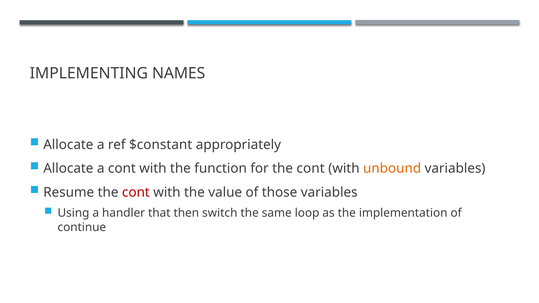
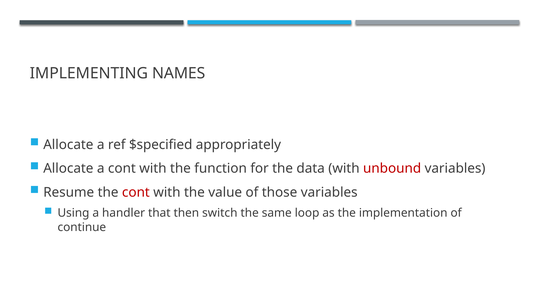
$constant: $constant -> $specified (161, 145)
for the cont: cont -> data (311, 169)
unbound colour: orange -> red (392, 169)
